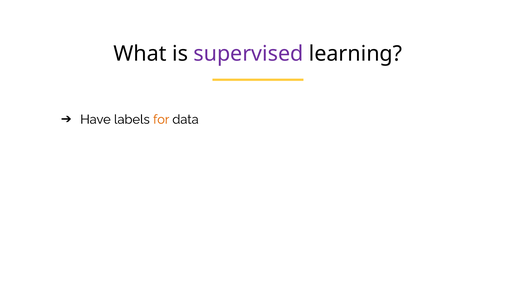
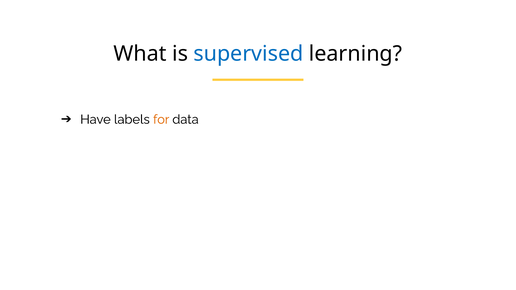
supervised colour: purple -> blue (248, 54)
